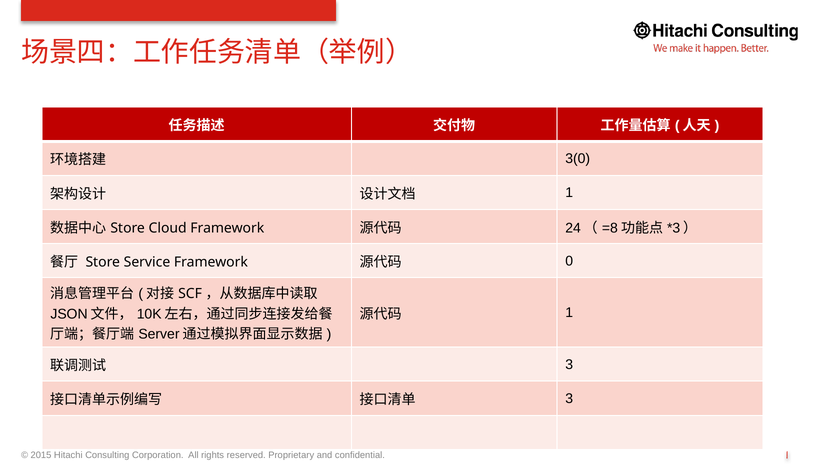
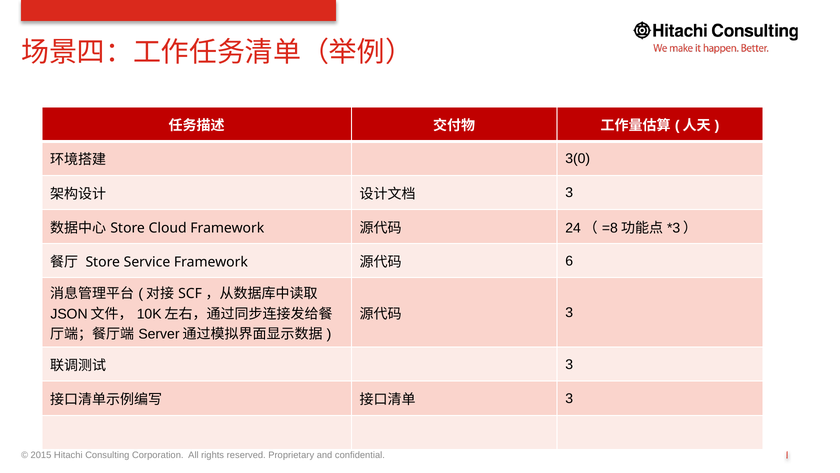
1: 1 -> 3 (569, 193)
0: 0 -> 6 (569, 261)
1: 1 -> 3 (569, 312)
